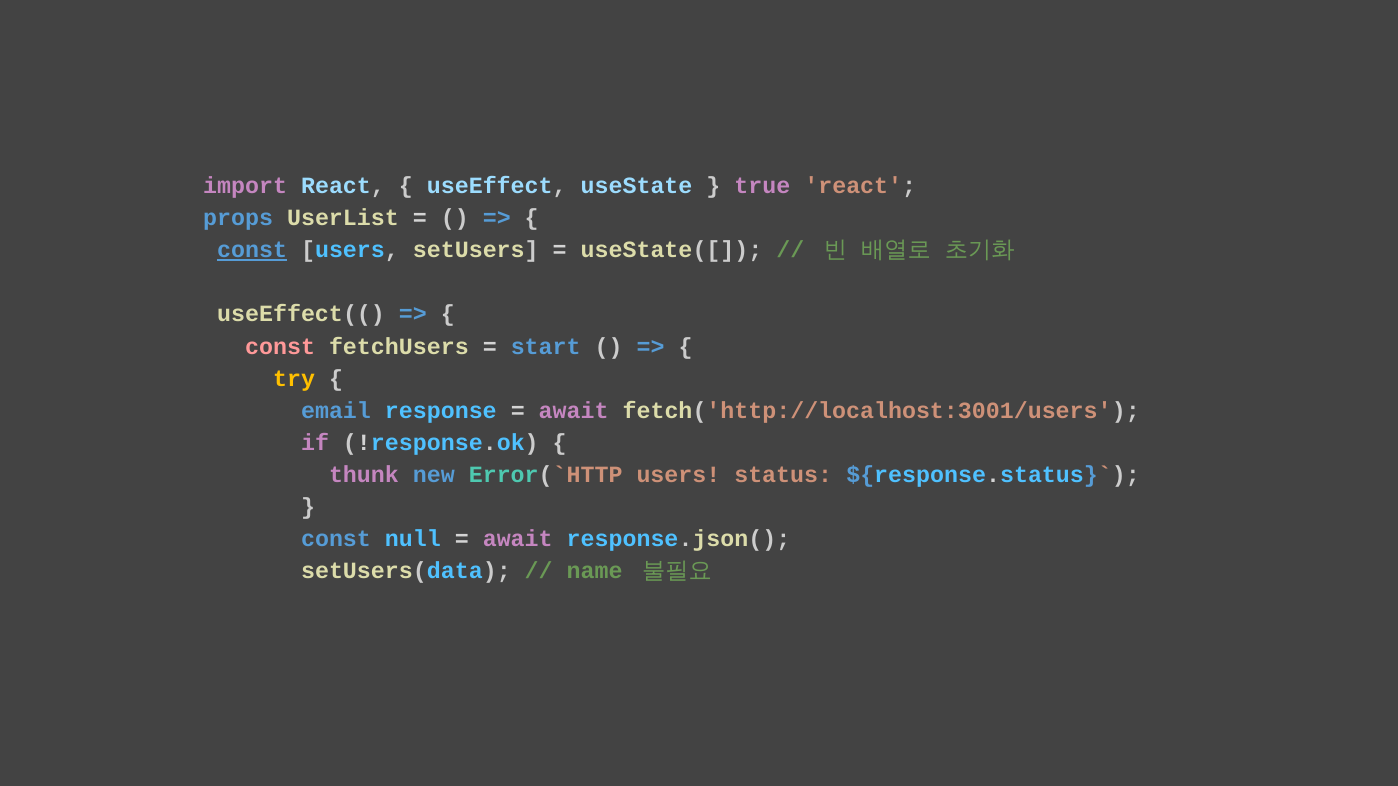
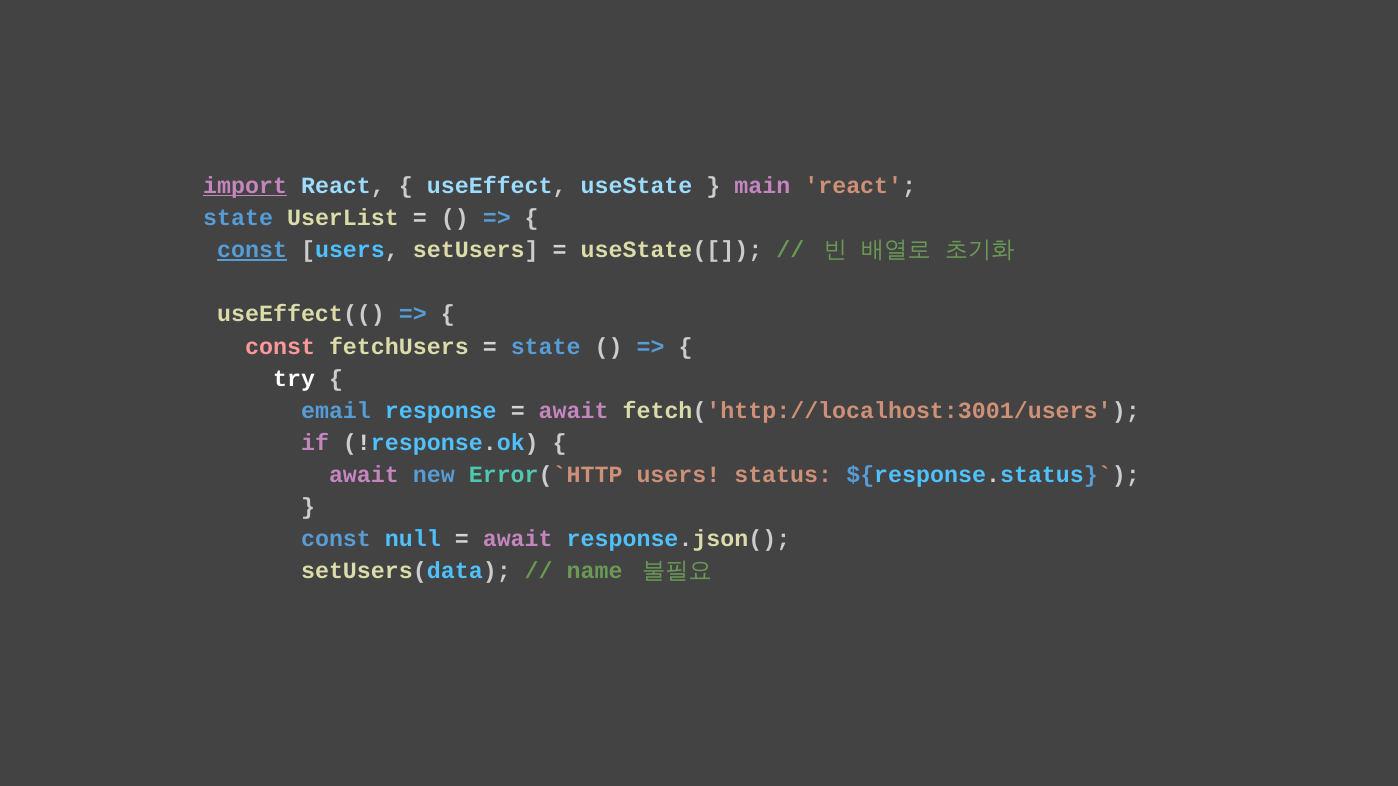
import underline: none -> present (245, 186)
true: true -> main (762, 186)
props: props -> state (238, 218)
start: start -> state (546, 347)
try colour: yellow -> white (294, 379)
thunk: thunk -> await (364, 475)
